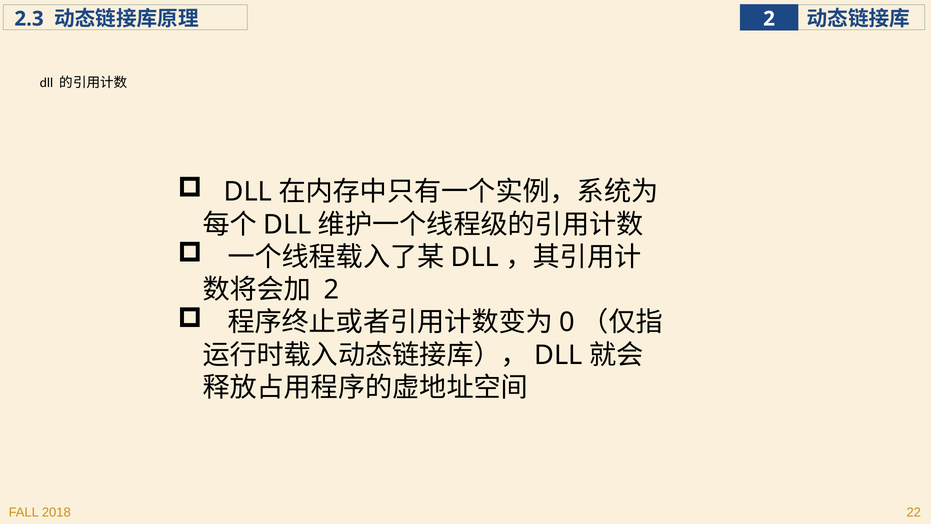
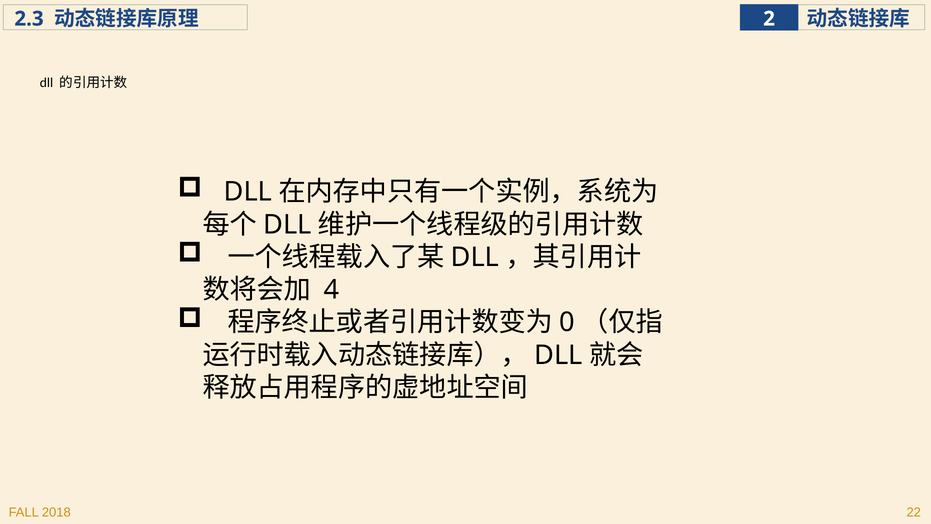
2: 2 -> 4 (331, 290)
